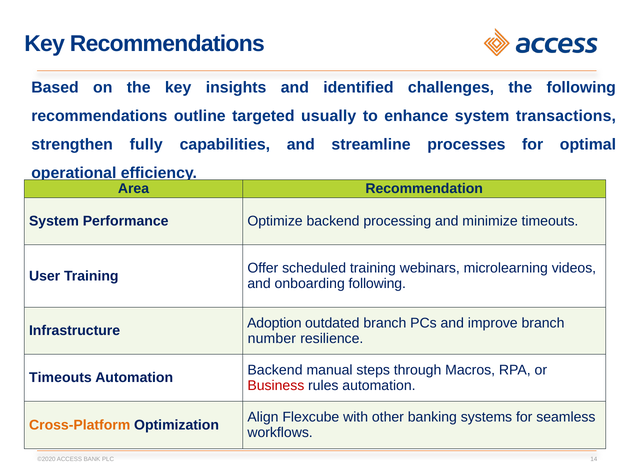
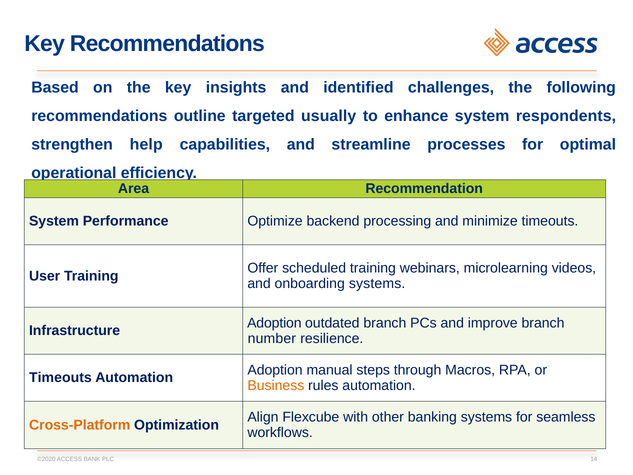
transactions: transactions -> respondents (566, 116)
fully: fully -> help (146, 144)
onboarding following: following -> systems (377, 284)
Backend: Backend -> Adoption (275, 370)
Business colour: red -> orange (276, 385)
